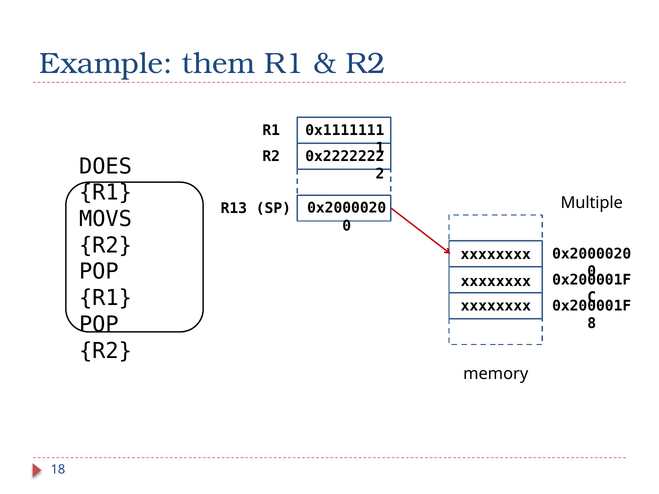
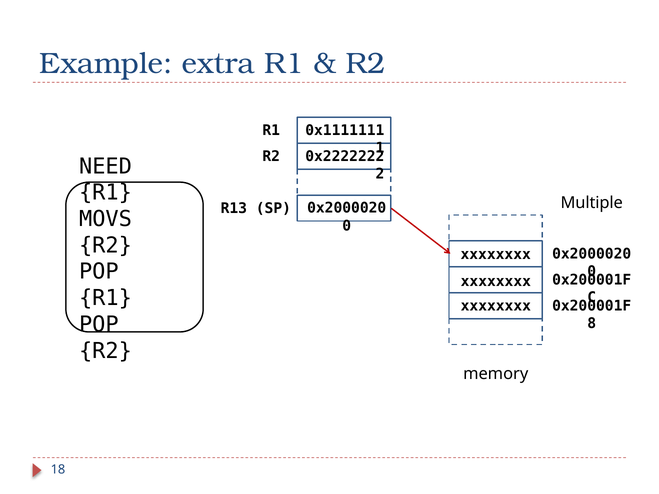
them: them -> extra (218, 64)
DOES: DOES -> NEED (105, 166)
